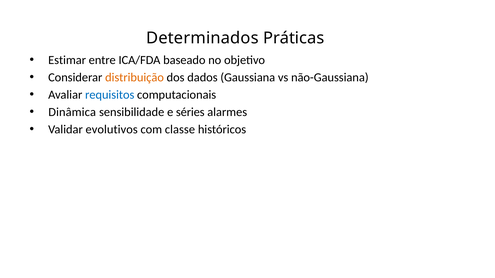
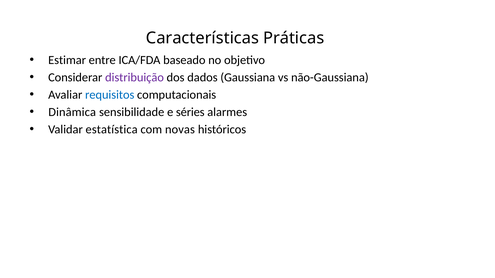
Determinados: Determinados -> Características (202, 38)
distribuição colour: orange -> purple (135, 78)
evolutivos: evolutivos -> estatística (112, 130)
classe: classe -> novas (180, 130)
